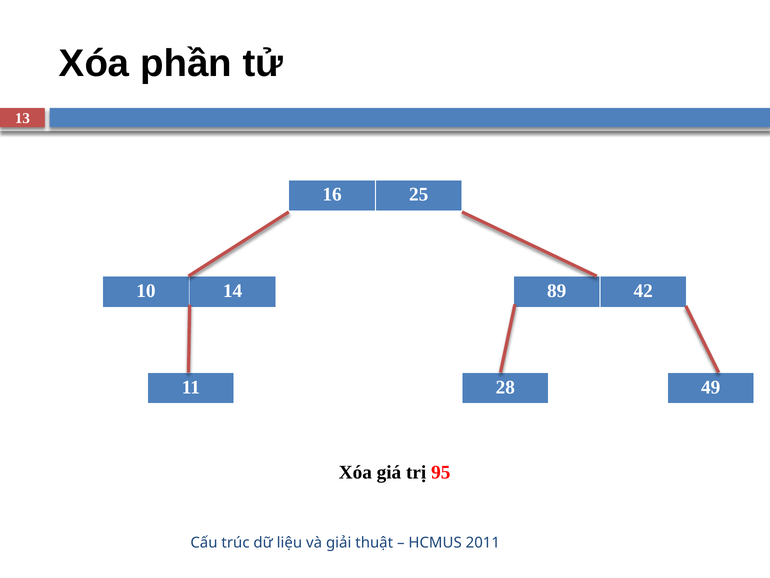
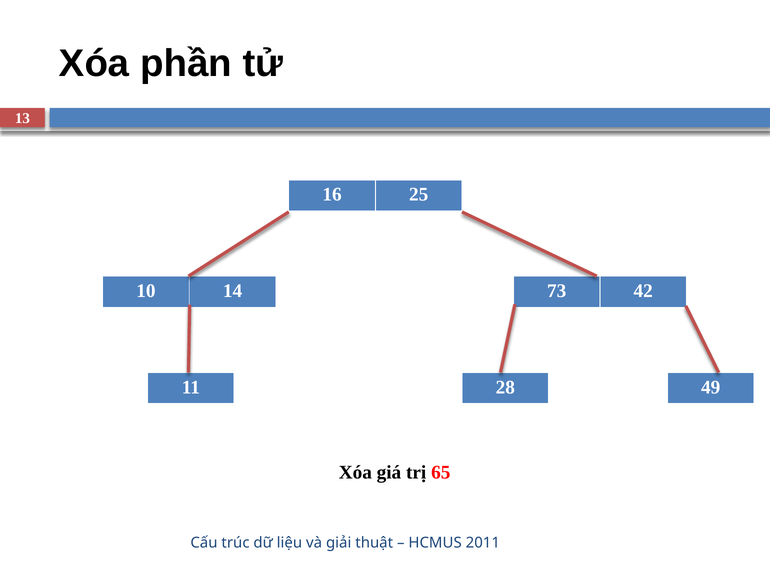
89: 89 -> 73 (557, 291)
95: 95 -> 65 (441, 472)
